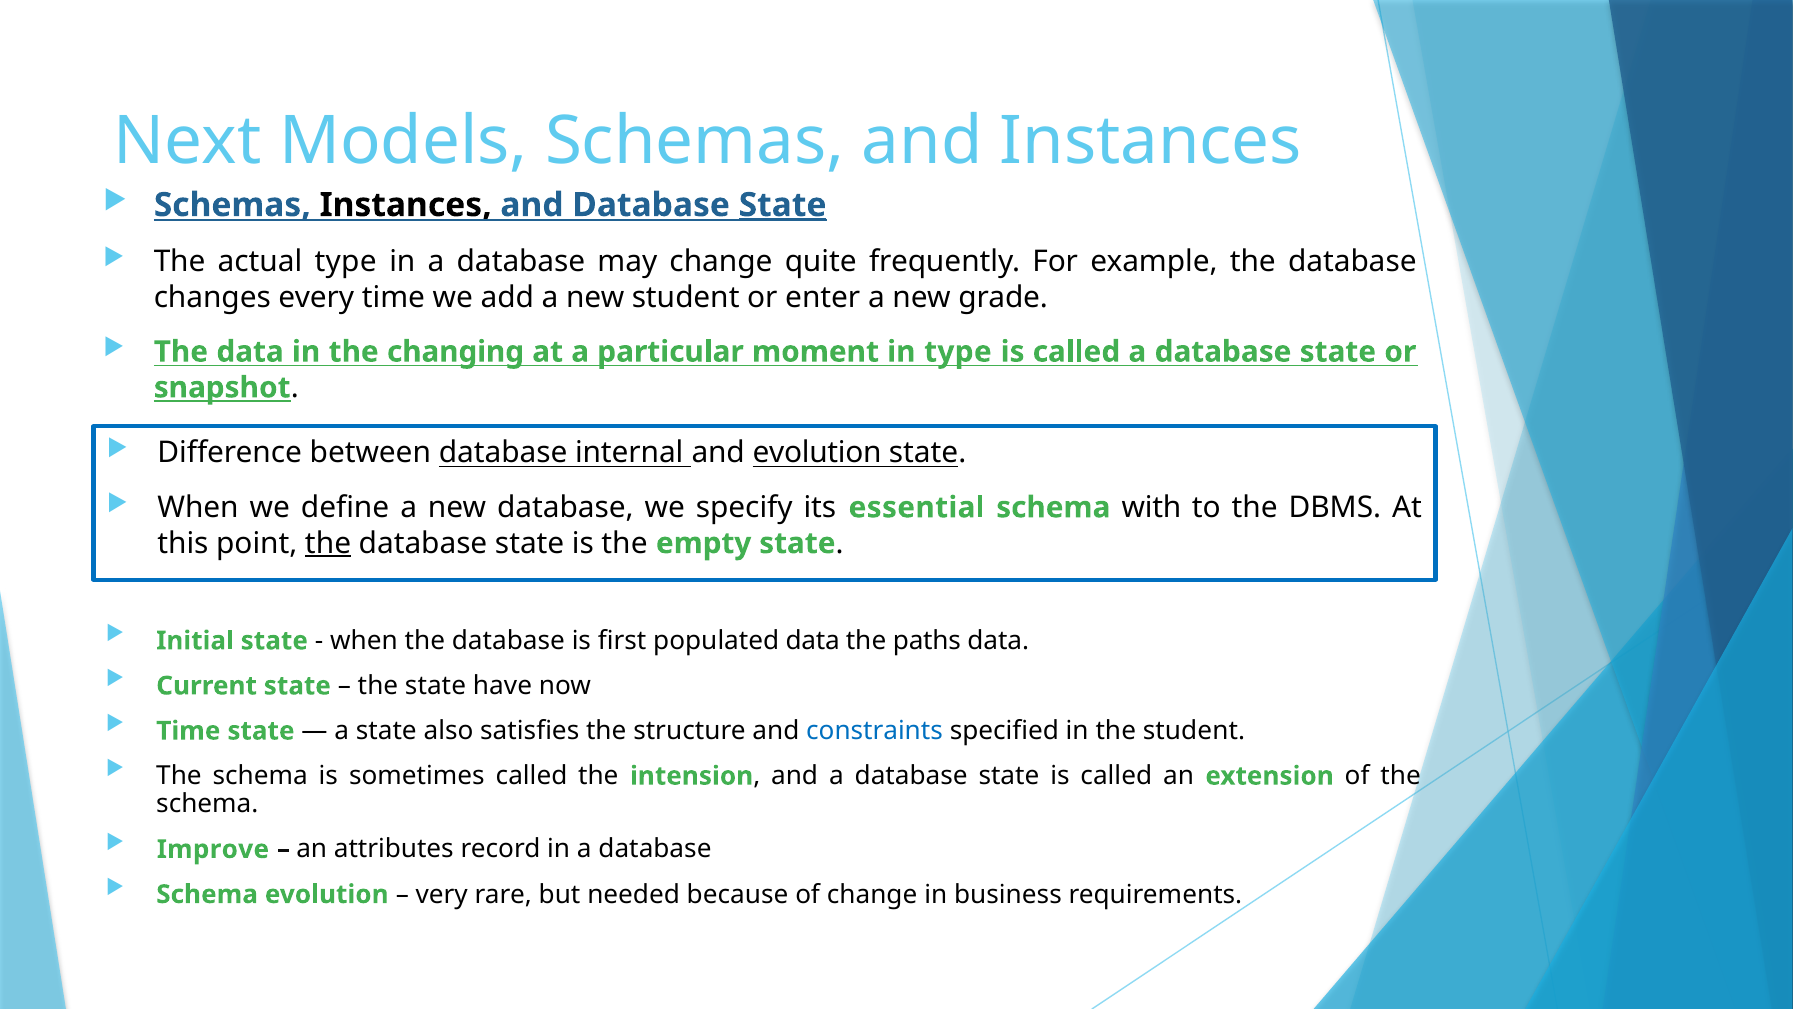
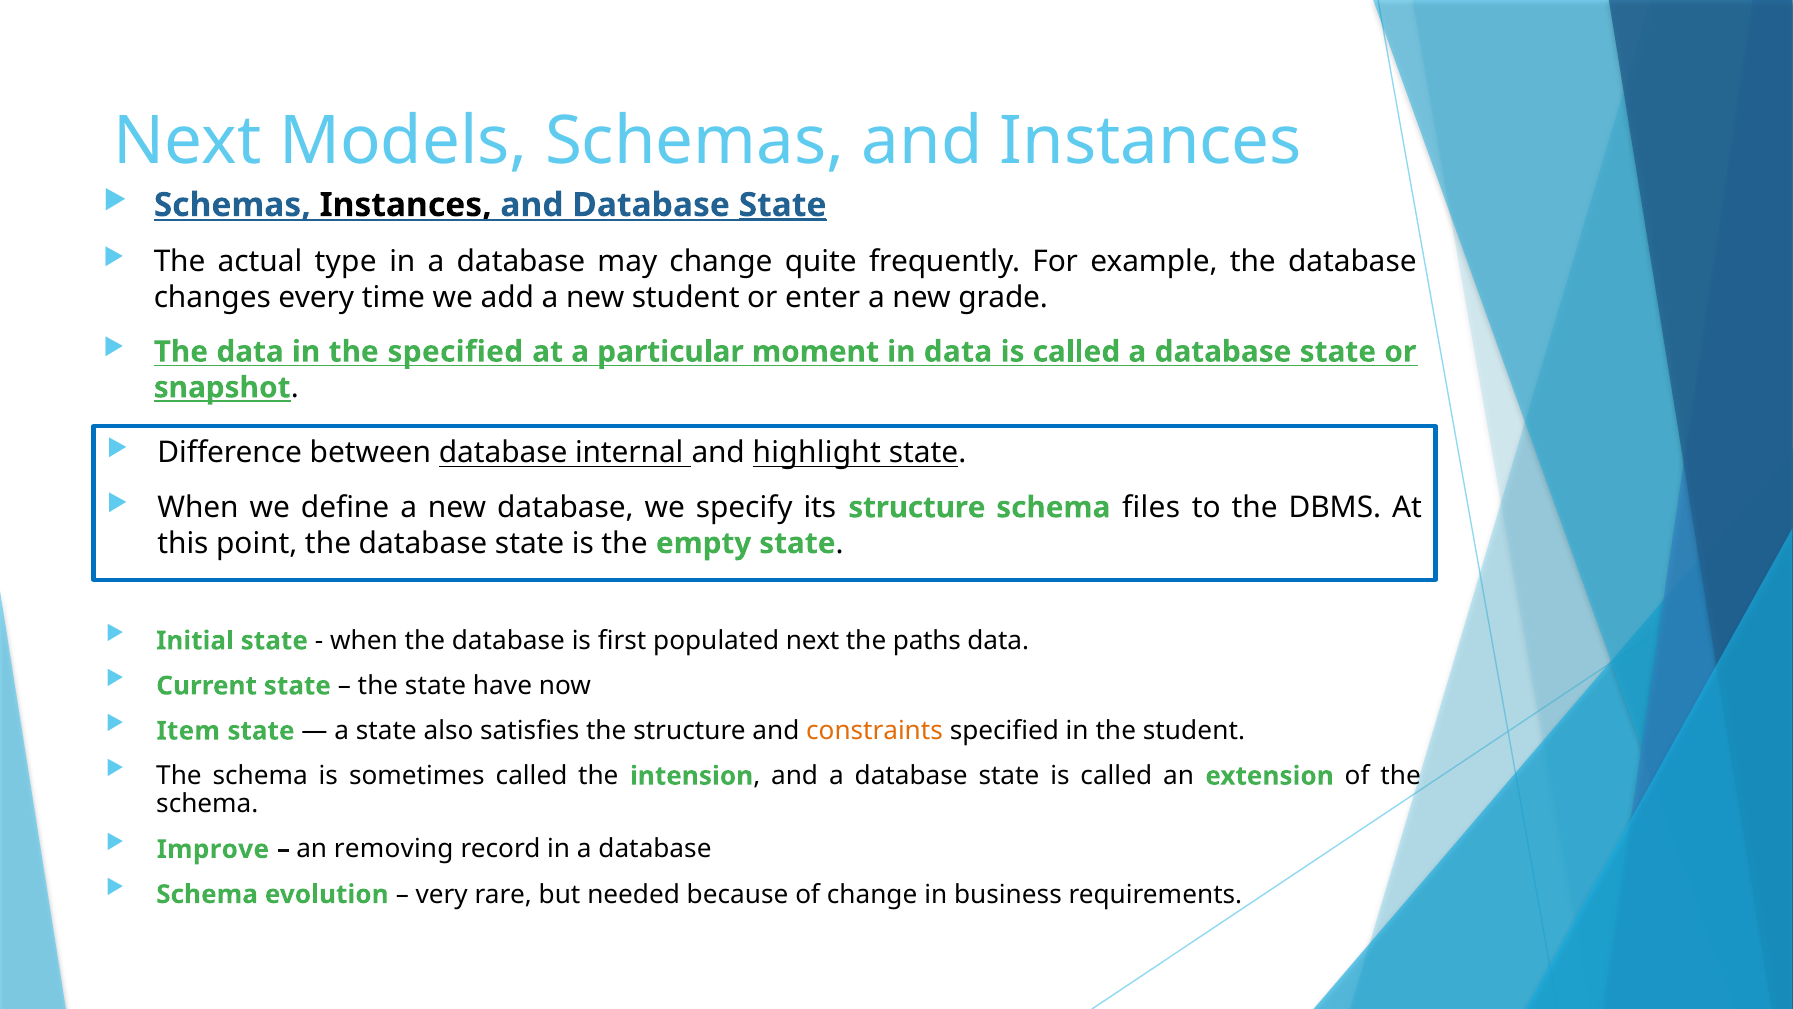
the changing: changing -> specified (455, 352)
in type: type -> data (958, 352)
and evolution: evolution -> highlight (817, 453)
its essential: essential -> structure (917, 507)
with: with -> files (1151, 507)
the underline: present -> none (328, 543)
populated data: data -> next (813, 640)
Time: Time -> Item (188, 731)
constraints colour: blue -> orange (875, 731)
attributes: attributes -> removing (394, 849)
